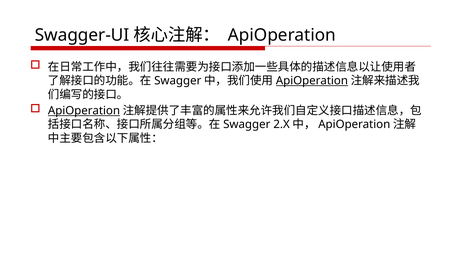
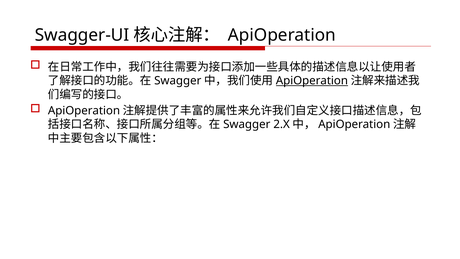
ApiOperation underline: present -> none (84, 111)
